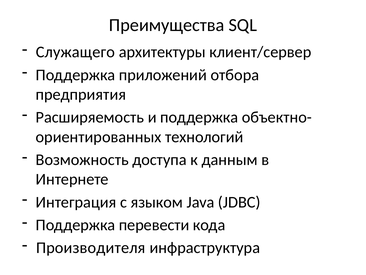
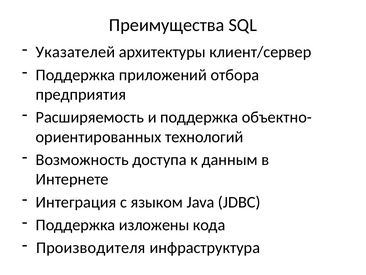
Служащего: Служащего -> Указателей (75, 52)
перевести: перевести -> изложены (154, 225)
